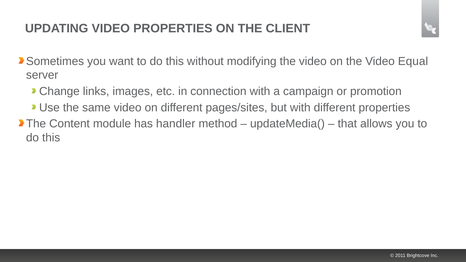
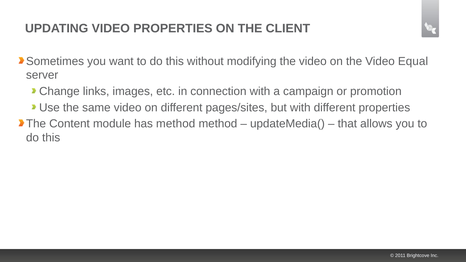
has handler: handler -> method (176, 124)
